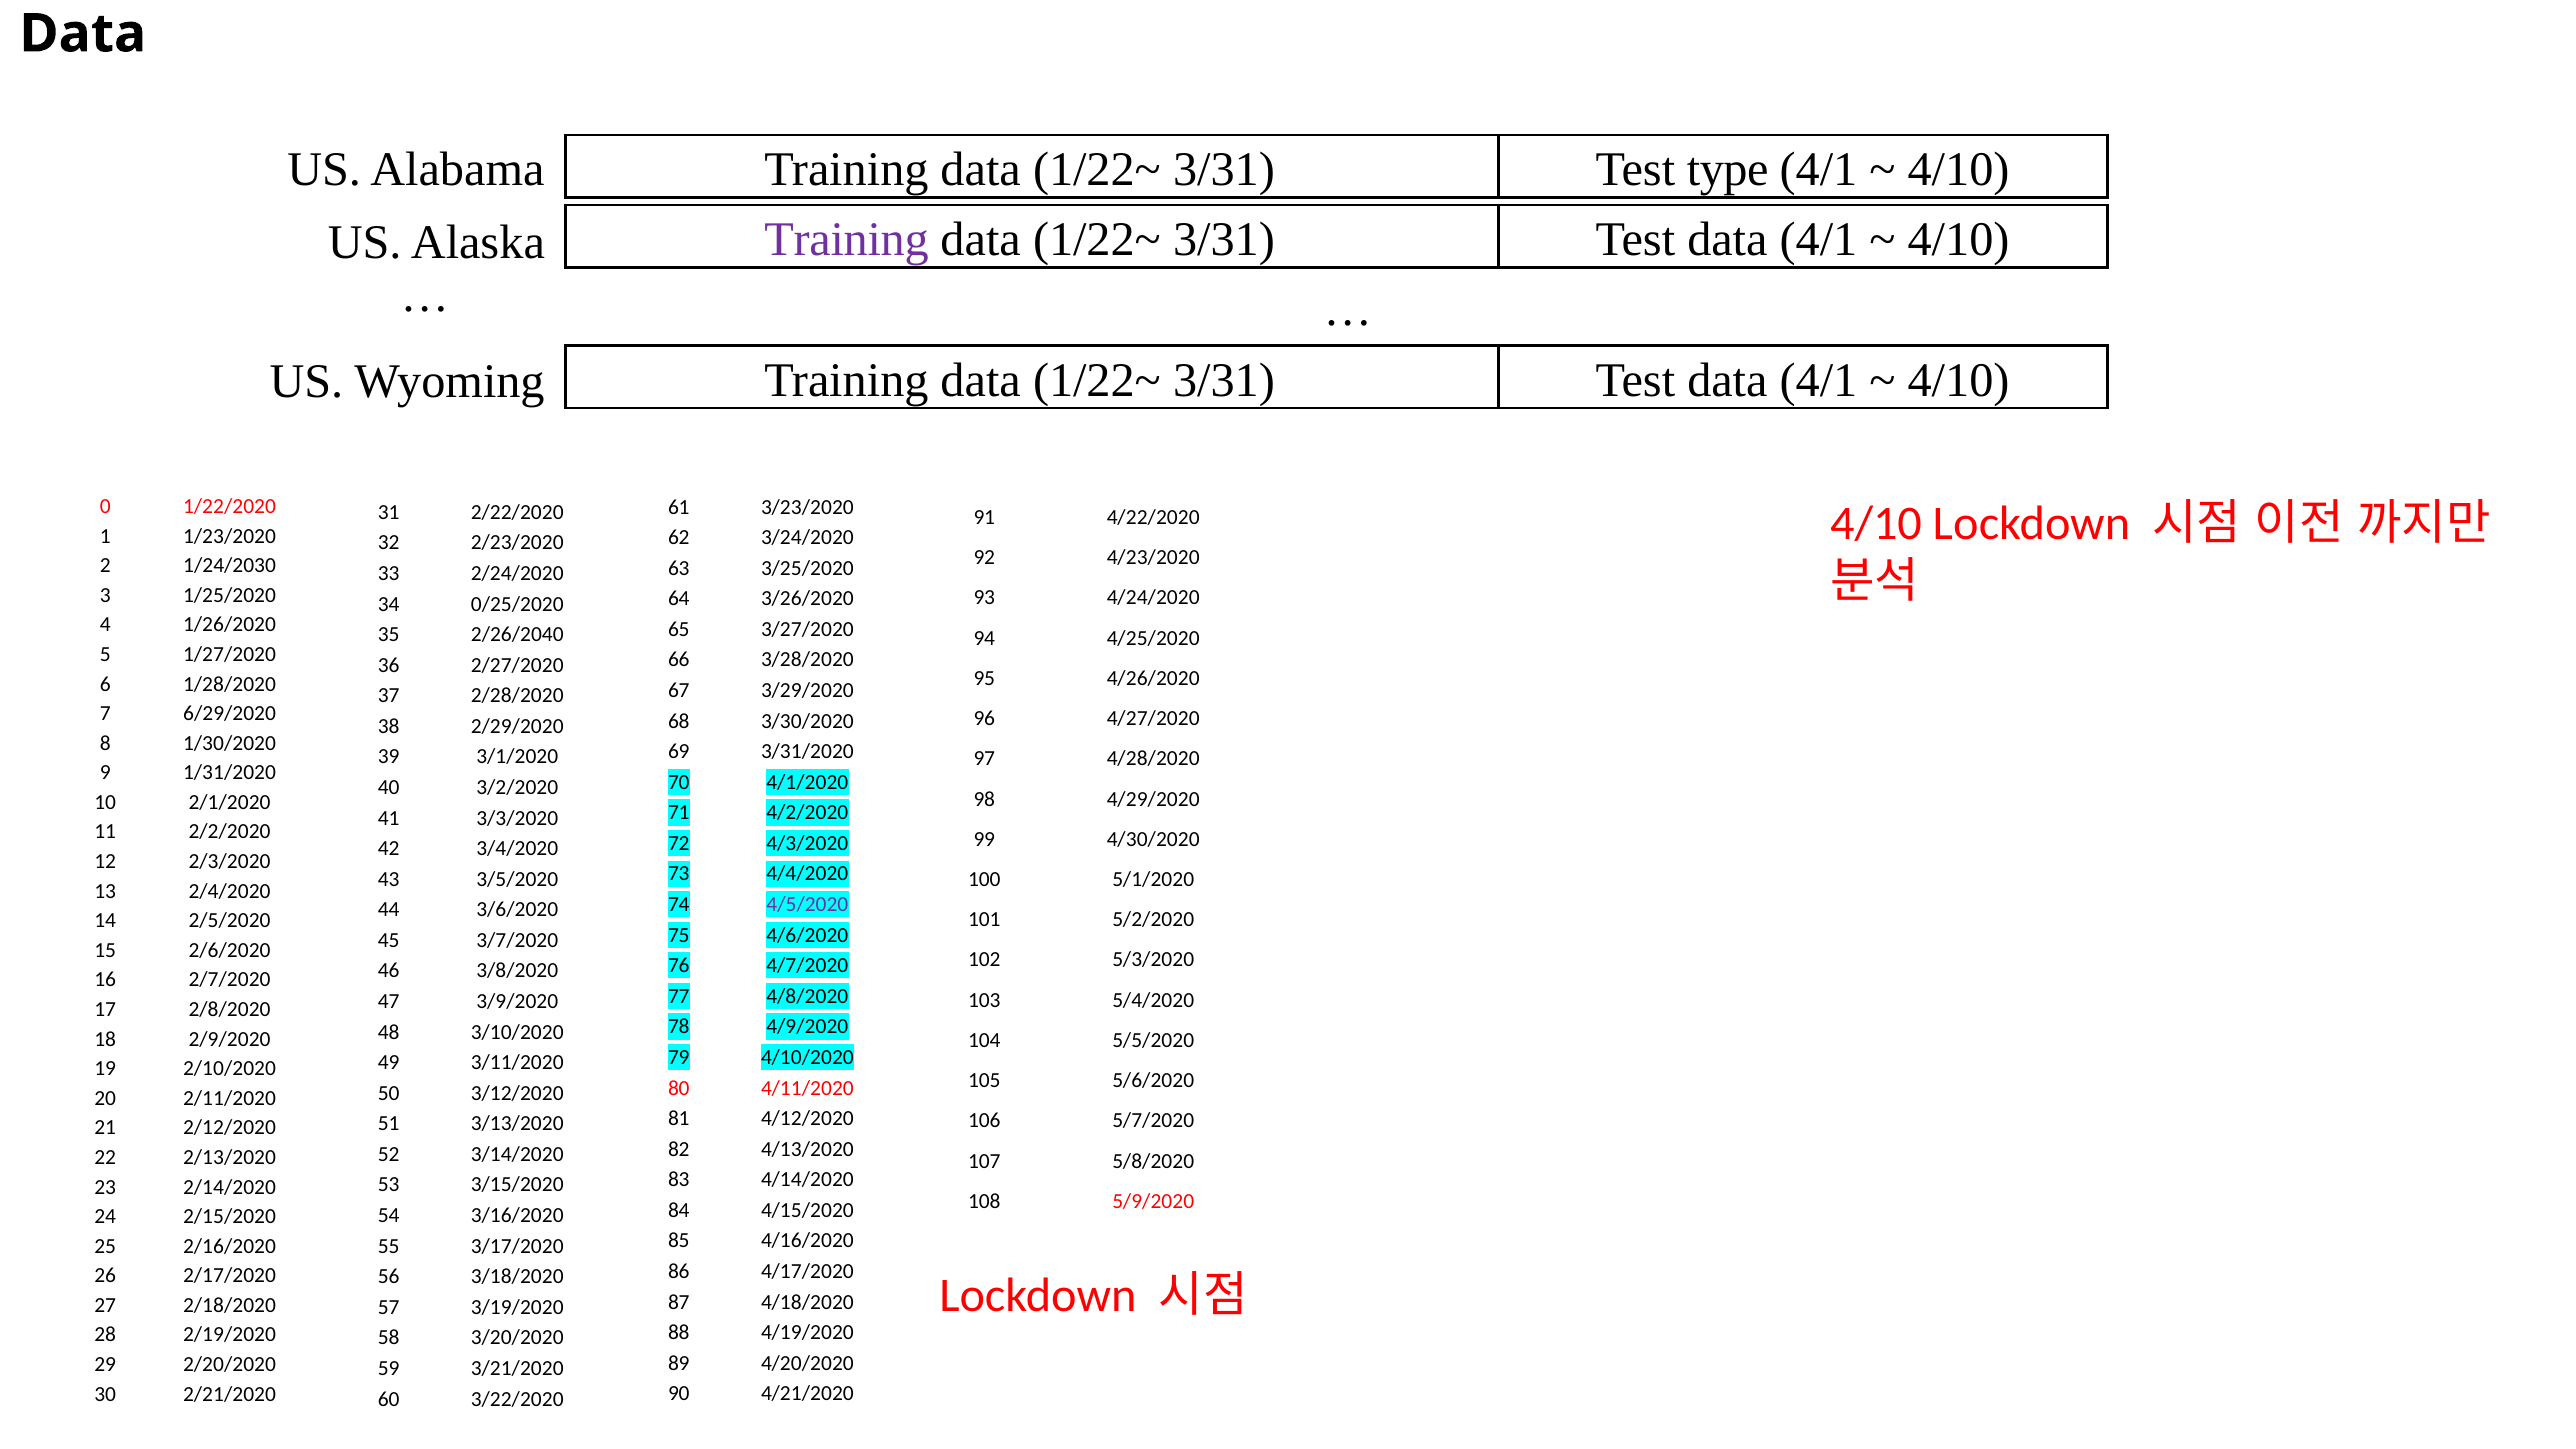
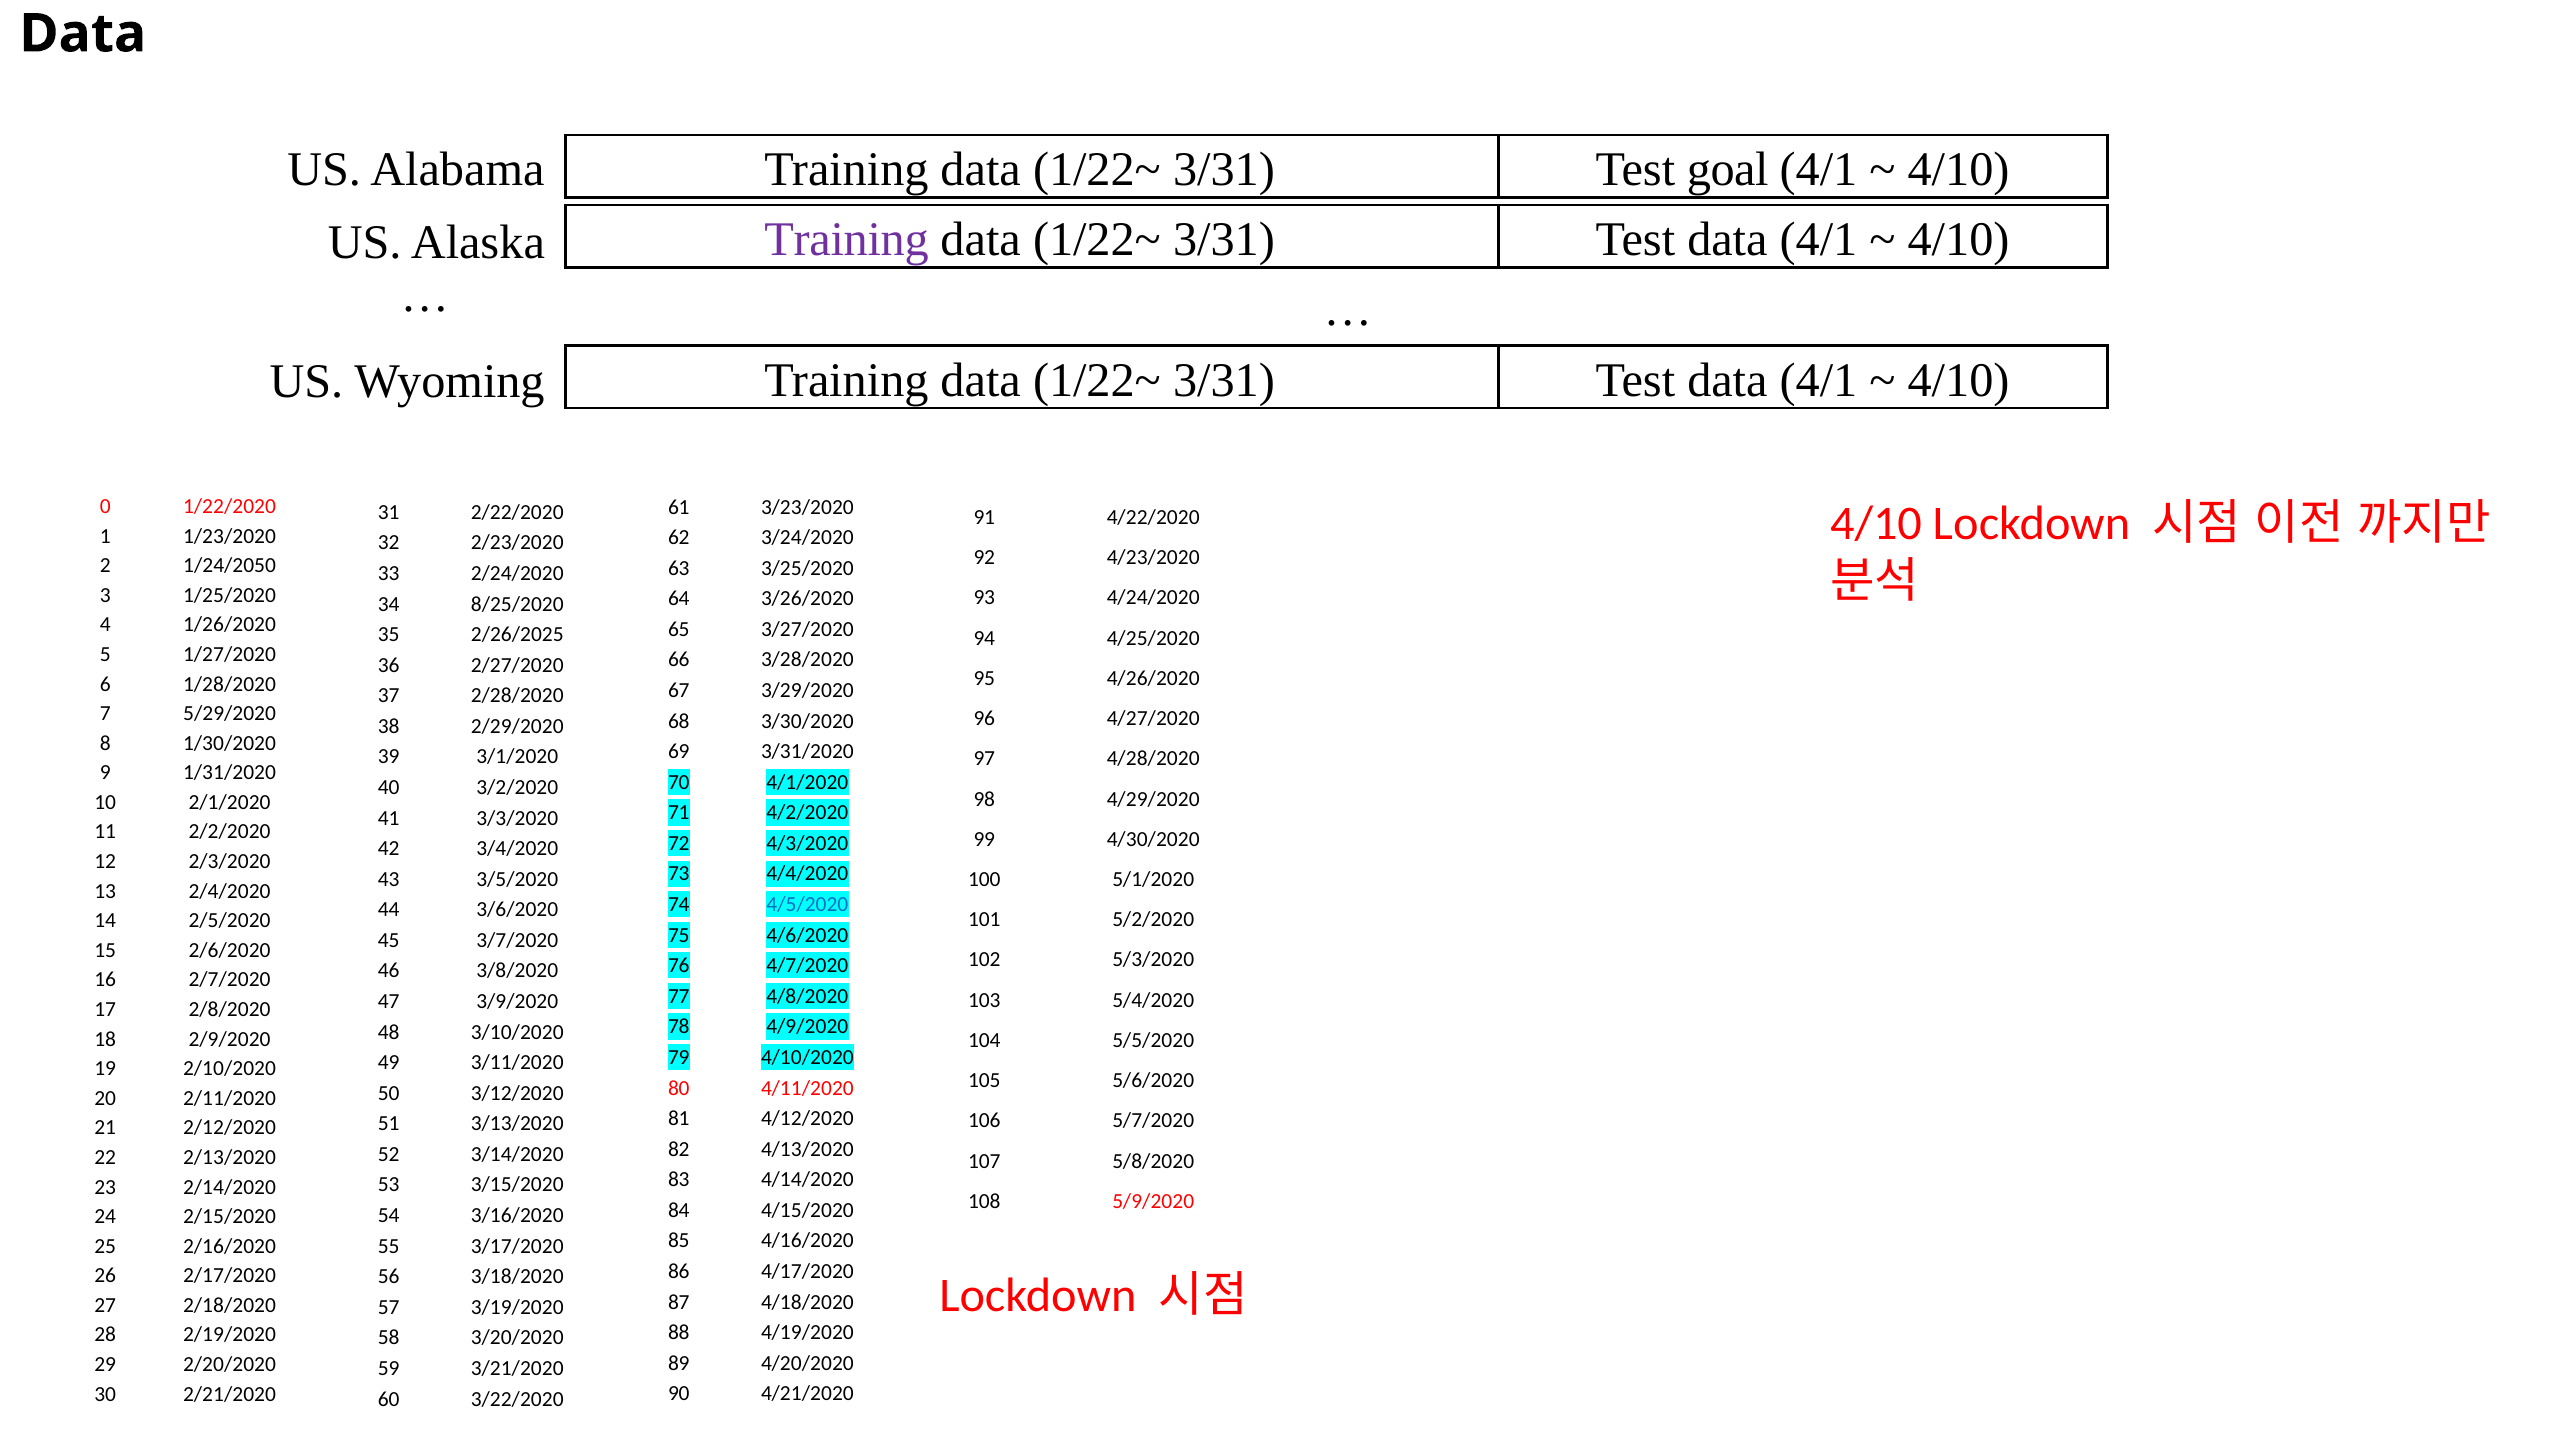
type: type -> goal (1728, 170)
1/24/2030: 1/24/2030 -> 1/24/2050 (230, 566)
0/25/2020: 0/25/2020 -> 8/25/2020 (517, 604)
2/26/2040: 2/26/2040 -> 2/26/2025 (517, 635)
6/29/2020: 6/29/2020 -> 5/29/2020 (230, 714)
4/5/2020 colour: purple -> blue (807, 904)
